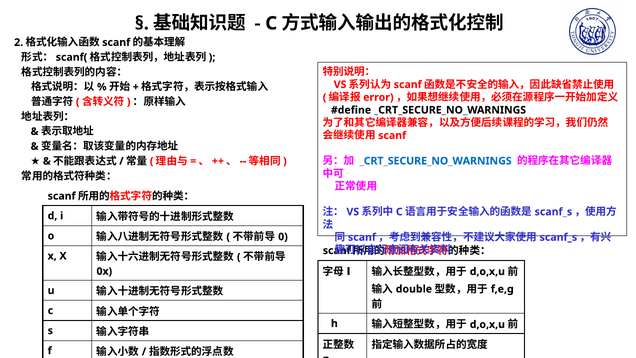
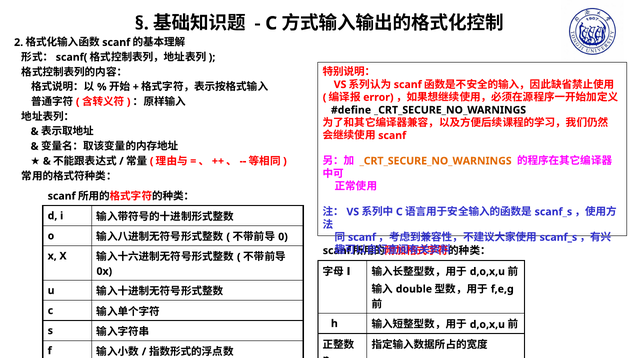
_CRT_SECURE_NO_WARNINGS colour: blue -> orange (436, 161)
